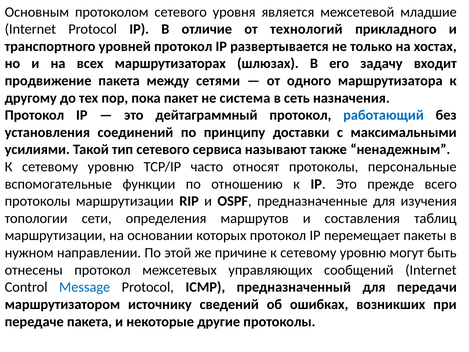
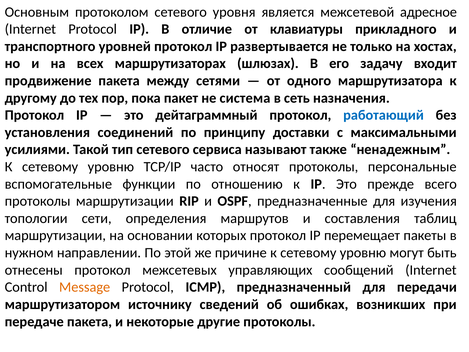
младшие: младшие -> адресное (429, 12)
технологий: технологий -> клавиатуры (306, 29)
Message colour: blue -> orange (85, 287)
